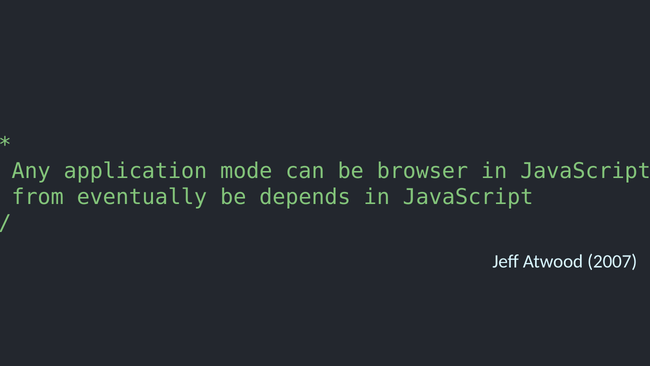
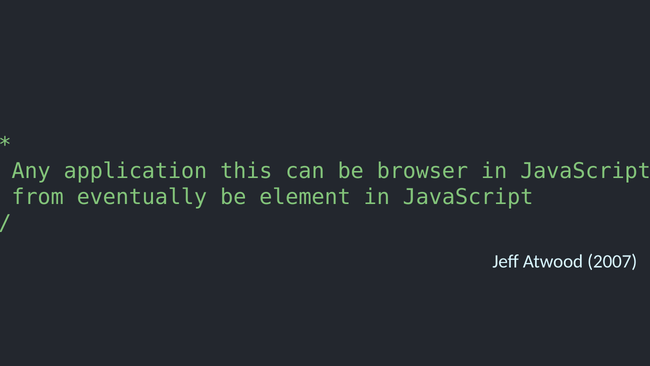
mode: mode -> this (246, 171)
depends: depends -> element (305, 197)
